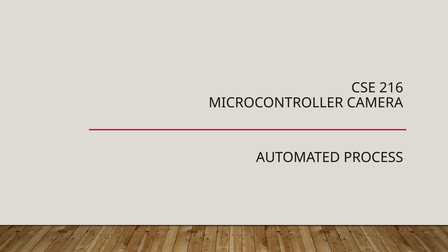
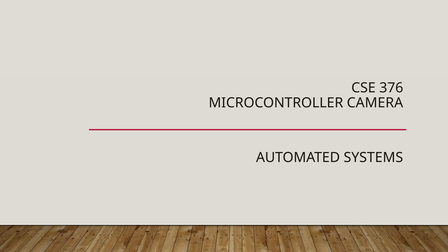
216: 216 -> 376 (391, 88)
PROCESS: PROCESS -> SYSTEMS (373, 158)
